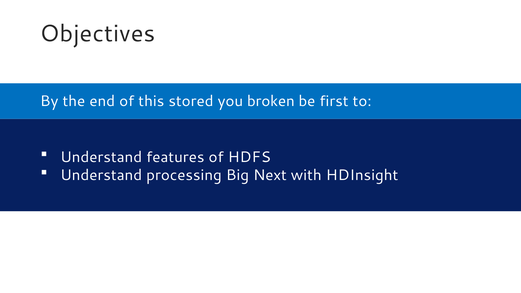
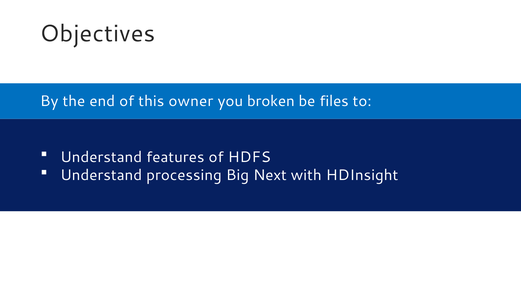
stored: stored -> owner (191, 101)
first: first -> files (334, 101)
